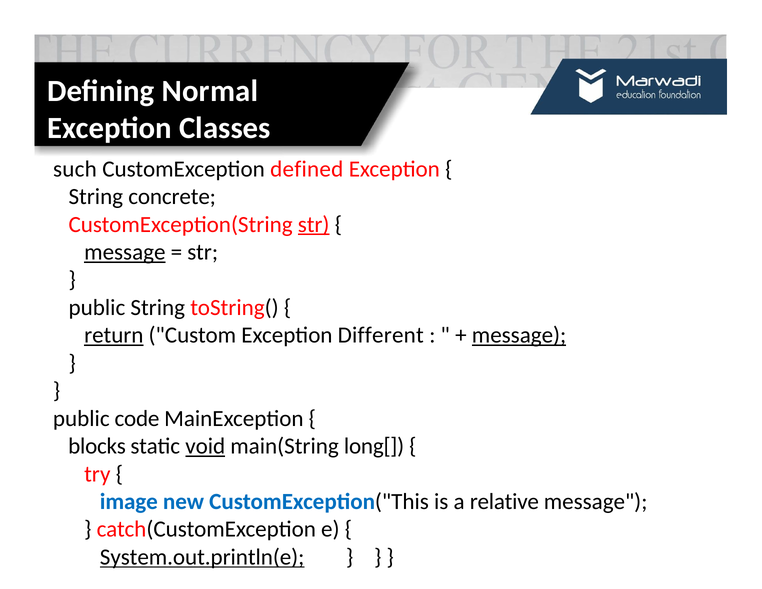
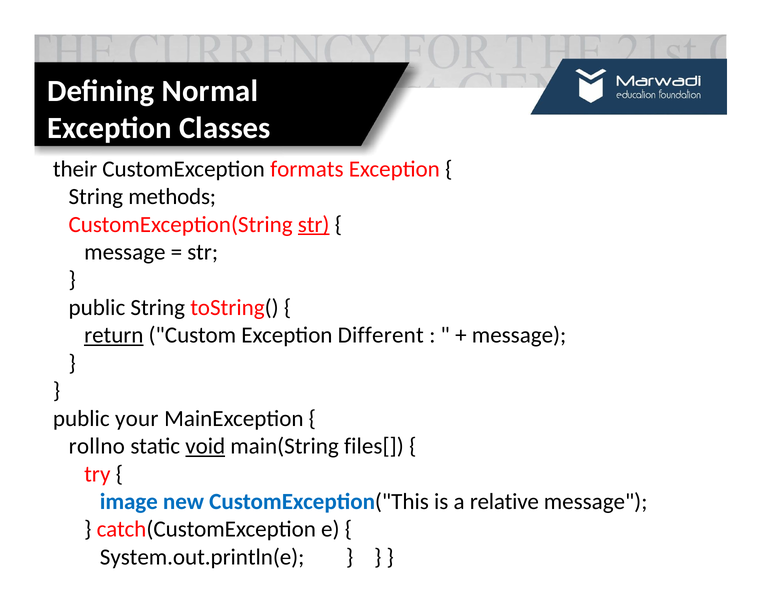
such: such -> their (75, 169)
defined: defined -> formats (307, 169)
concrete: concrete -> methods (172, 197)
message underline: present -> none (125, 252)
message underline: present -> none (519, 335)
code: code -> your (137, 418)
blocks: blocks -> rollno (97, 446)
long[: long[ -> files[ (374, 446)
System.out.println(e underline: present -> none (202, 557)
